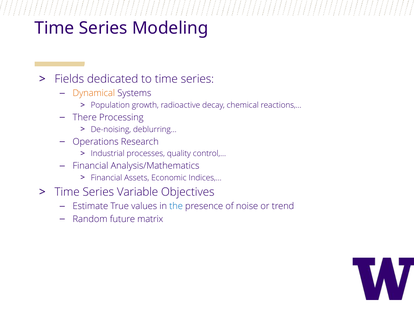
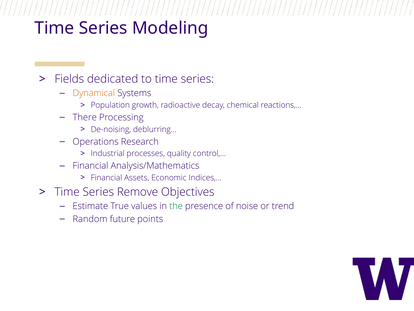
Variable: Variable -> Remove (138, 192)
the colour: blue -> green (176, 206)
matrix: matrix -> points (150, 219)
